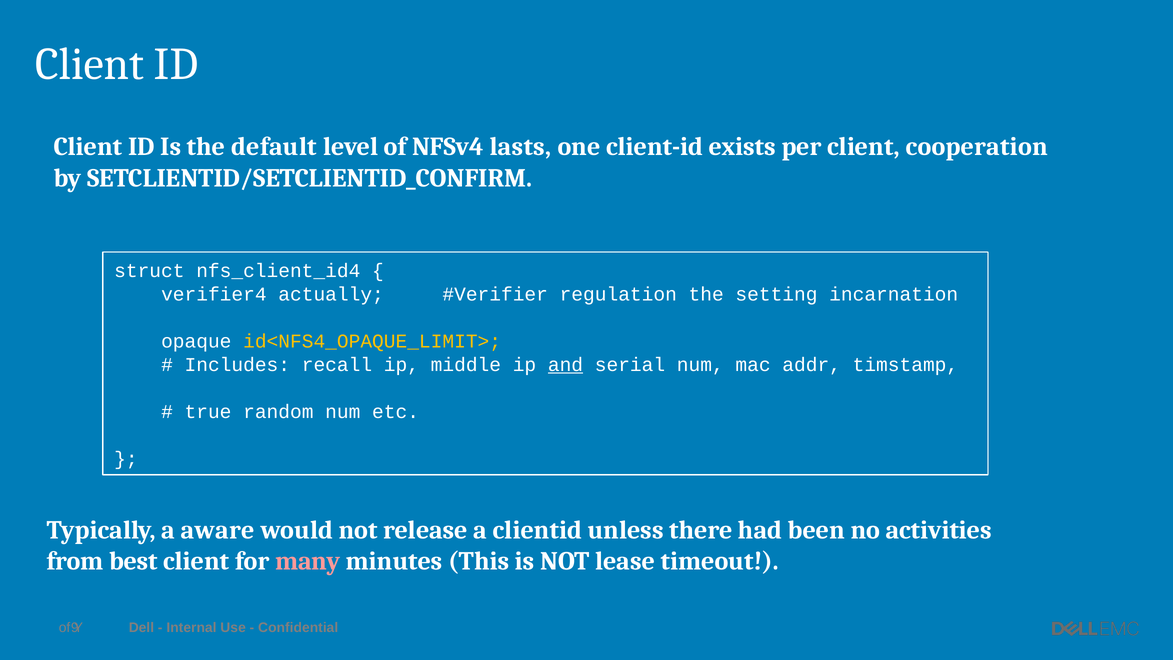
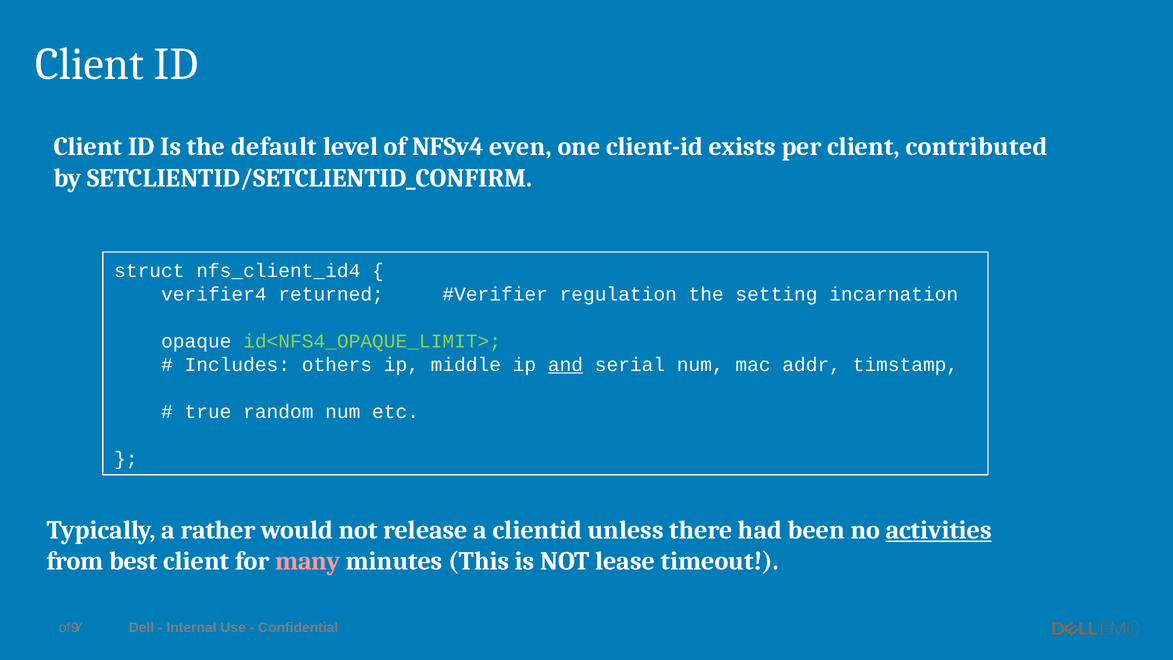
lasts: lasts -> even (520, 147)
cooperation: cooperation -> contributed (977, 147)
actually: actually -> returned (331, 294)
id<NFS4_OPAQUE_LIMIT> colour: yellow -> light green (372, 341)
recall: recall -> others (337, 365)
aware: aware -> rather (218, 530)
activities underline: none -> present (939, 530)
